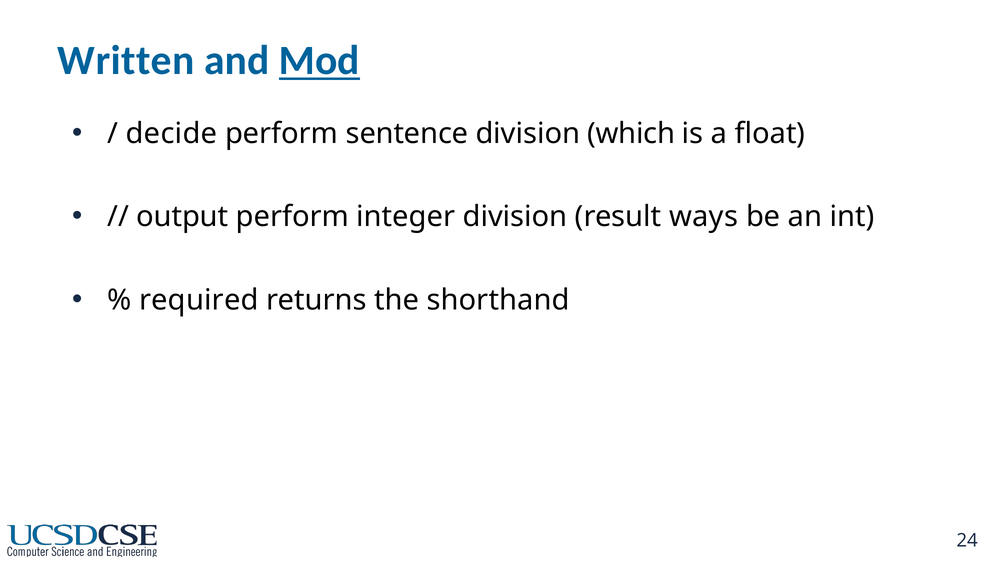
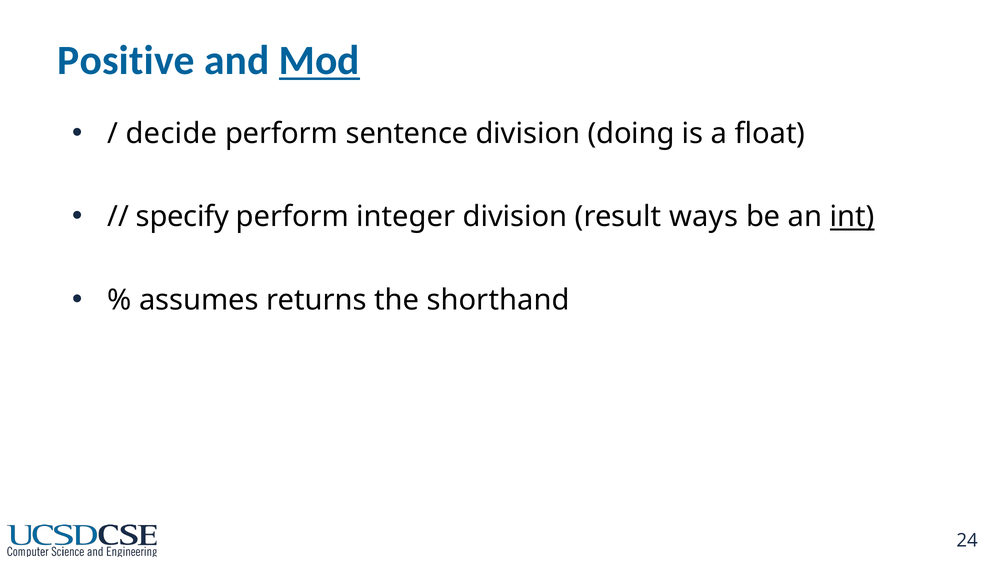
Written: Written -> Positive (126, 61)
which: which -> doing (631, 134)
output: output -> specify (182, 217)
int underline: none -> present (852, 217)
required: required -> assumes (199, 300)
